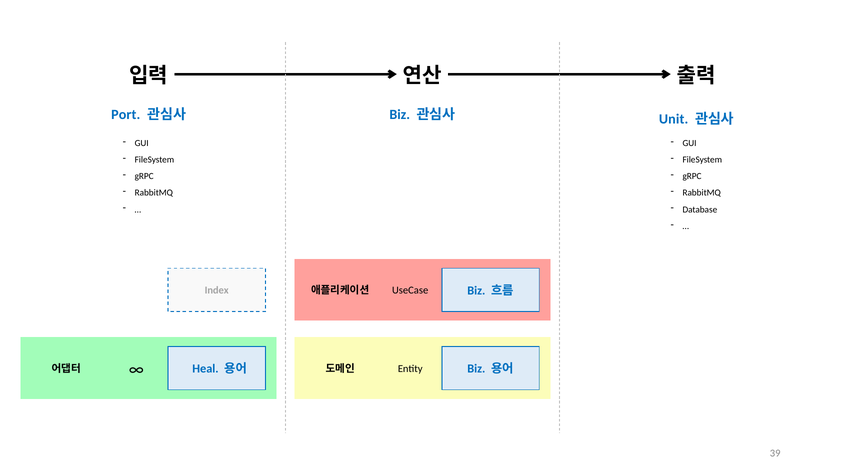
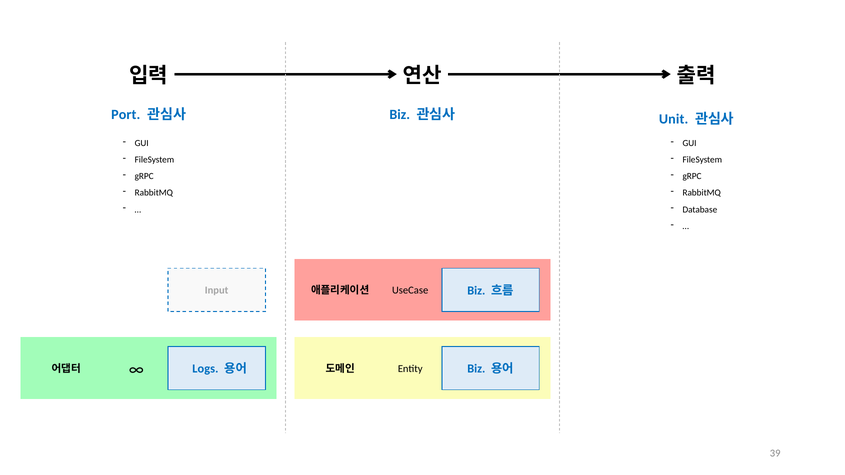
Index: Index -> Input (217, 291)
Heal: Heal -> Logs (205, 369)
